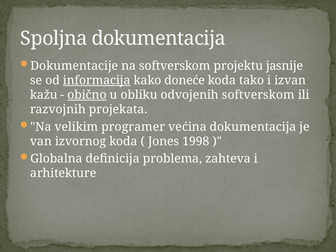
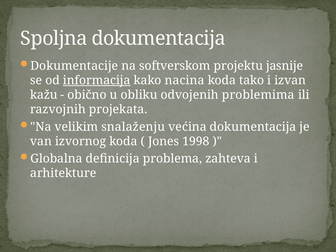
doneće: doneće -> nacina (185, 80)
obično underline: present -> none (87, 95)
odvojenih softverskom: softverskom -> problemima (258, 95)
programer: programer -> snalaženju (133, 127)
